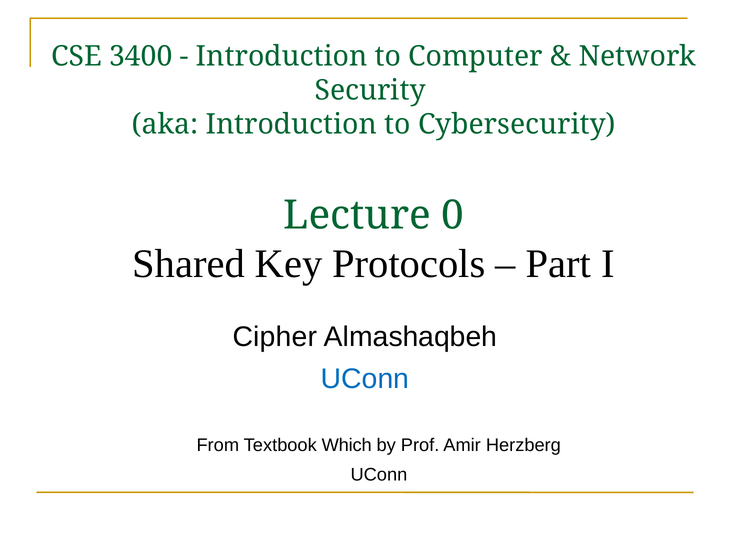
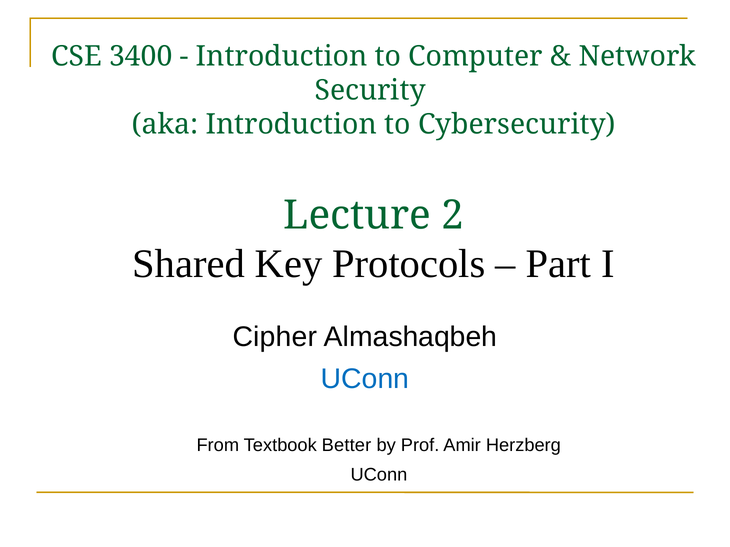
0: 0 -> 2 (453, 215)
Which: Which -> Better (347, 446)
